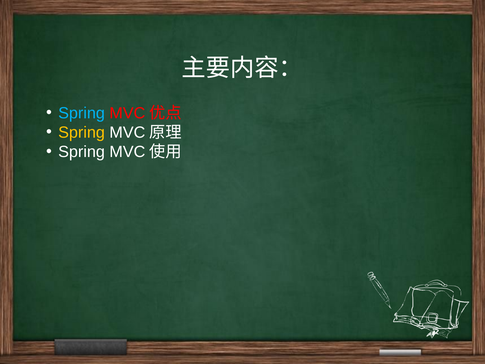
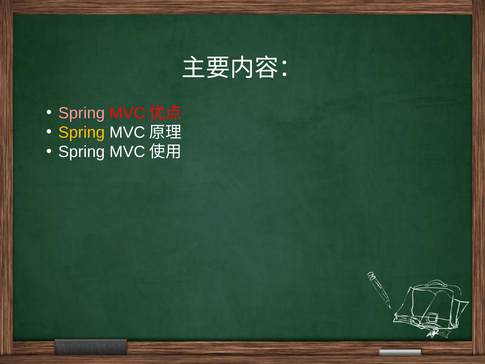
Spring colour: light blue -> pink (82, 113)
